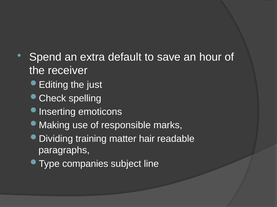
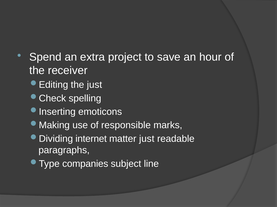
default: default -> project (125, 57)
training: training -> internet (91, 139)
matter hair: hair -> just (147, 139)
